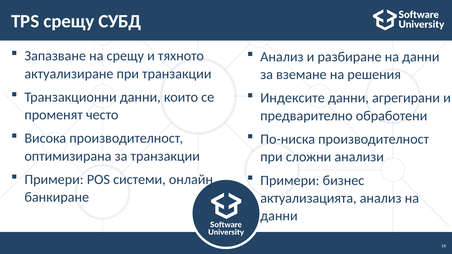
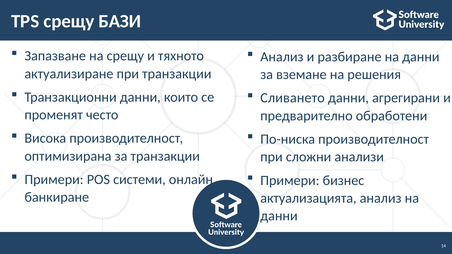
СУБД: СУБД -> БАЗИ (120, 21)
Индексите: Индексите -> Сливането (293, 98)
